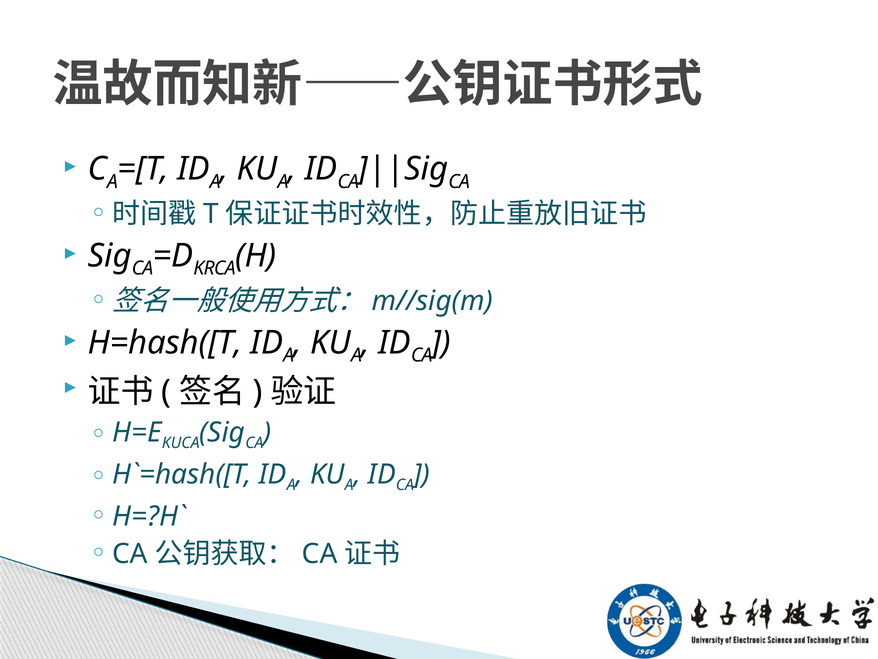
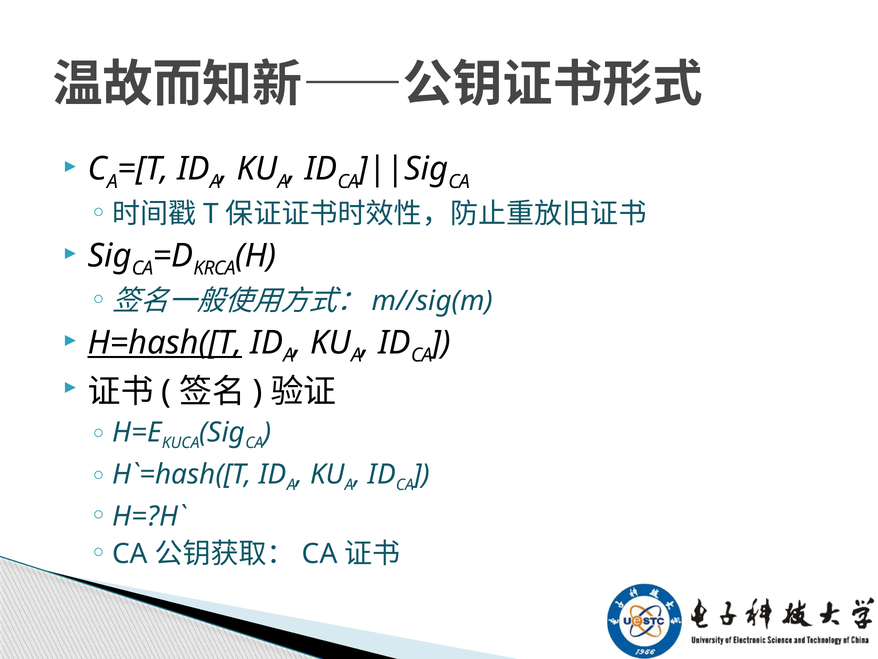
H=hash([T underline: none -> present (165, 342)
